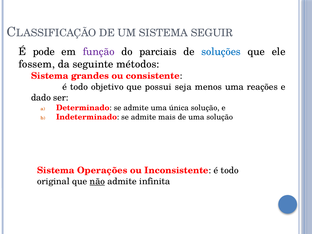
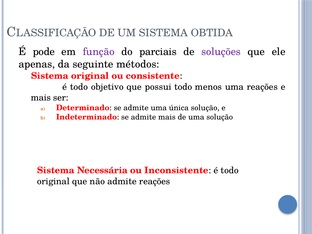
SEGUIR: SEGUIR -> OBTIDA (212, 33)
soluções colour: blue -> purple (221, 52)
fossem: fossem -> apenas (37, 64)
Sistema grandes: grandes -> original (90, 76)
possui seja: seja -> todo (183, 87)
dado: dado -> mais (41, 98)
Operações: Operações -> Necessária (102, 170)
não underline: present -> none (97, 181)
admite infinita: infinita -> reações (155, 181)
